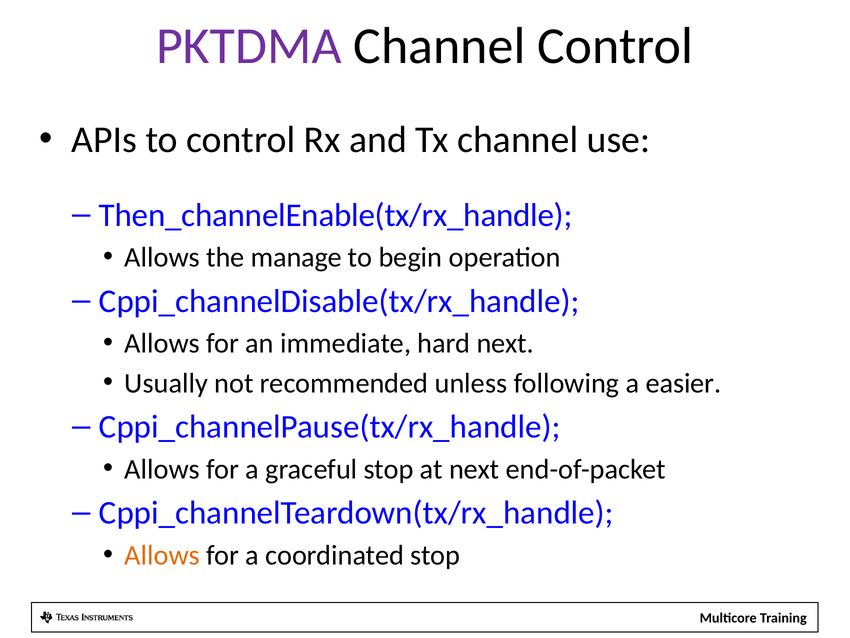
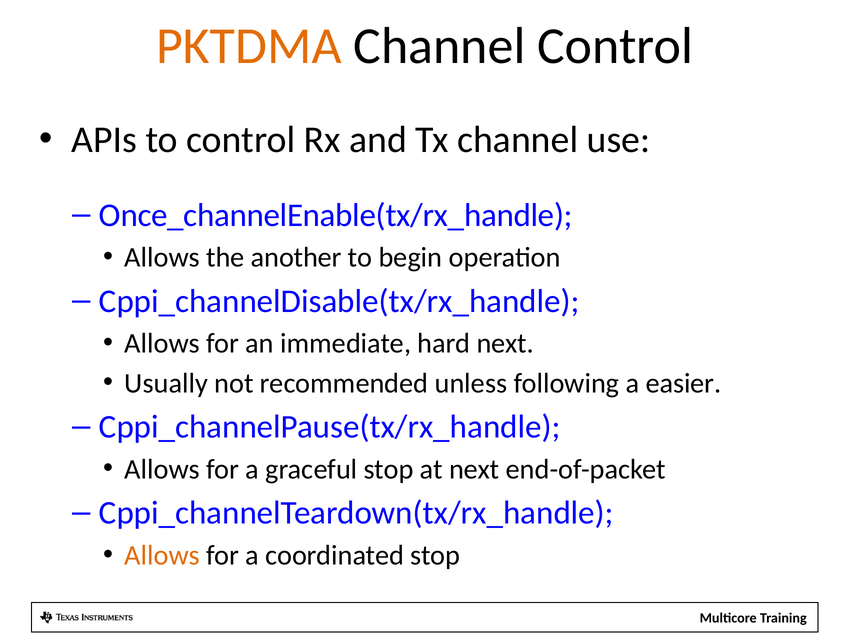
PKTDMA colour: purple -> orange (249, 46)
Then_channelEnable(tx/rx_handle: Then_channelEnable(tx/rx_handle -> Once_channelEnable(tx/rx_handle (336, 215)
manage: manage -> another (296, 257)
